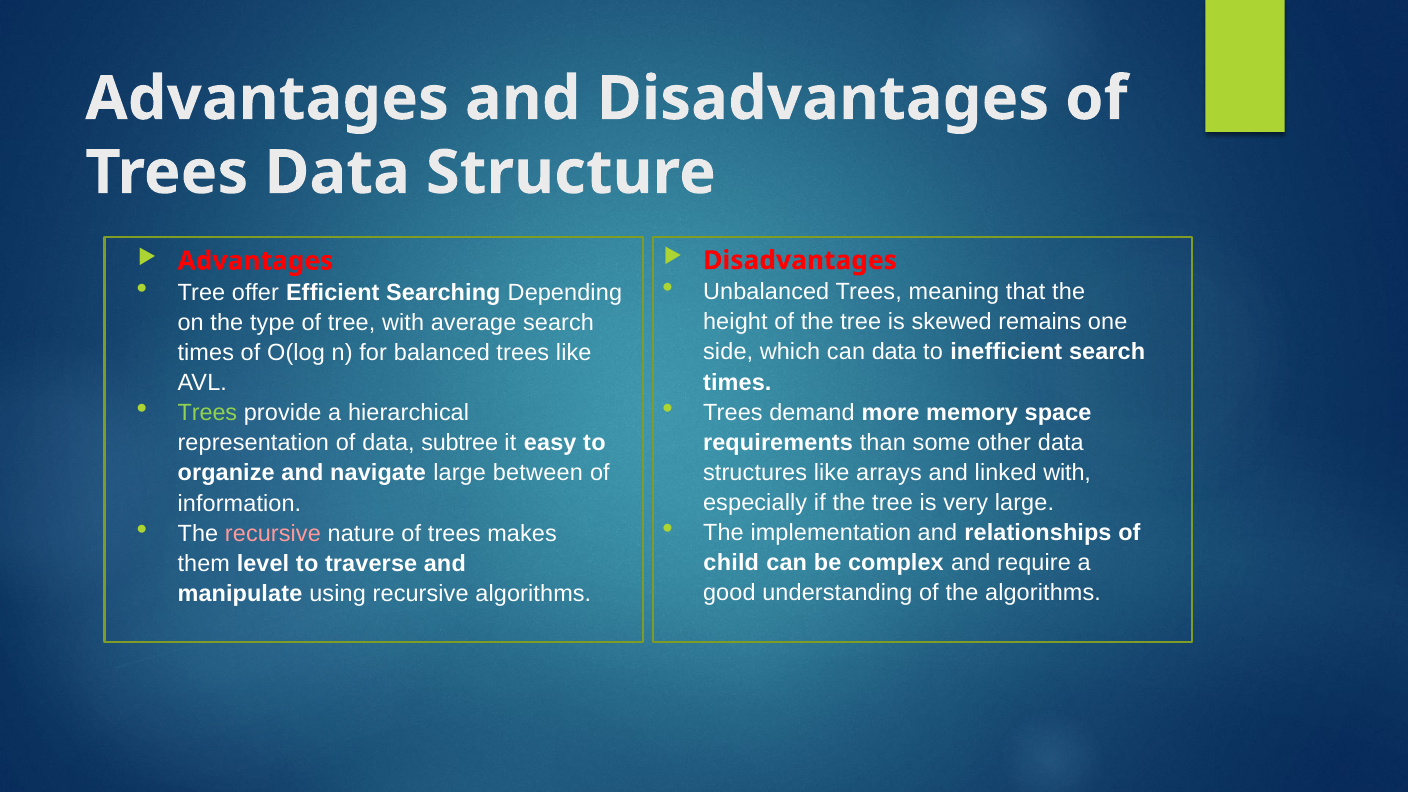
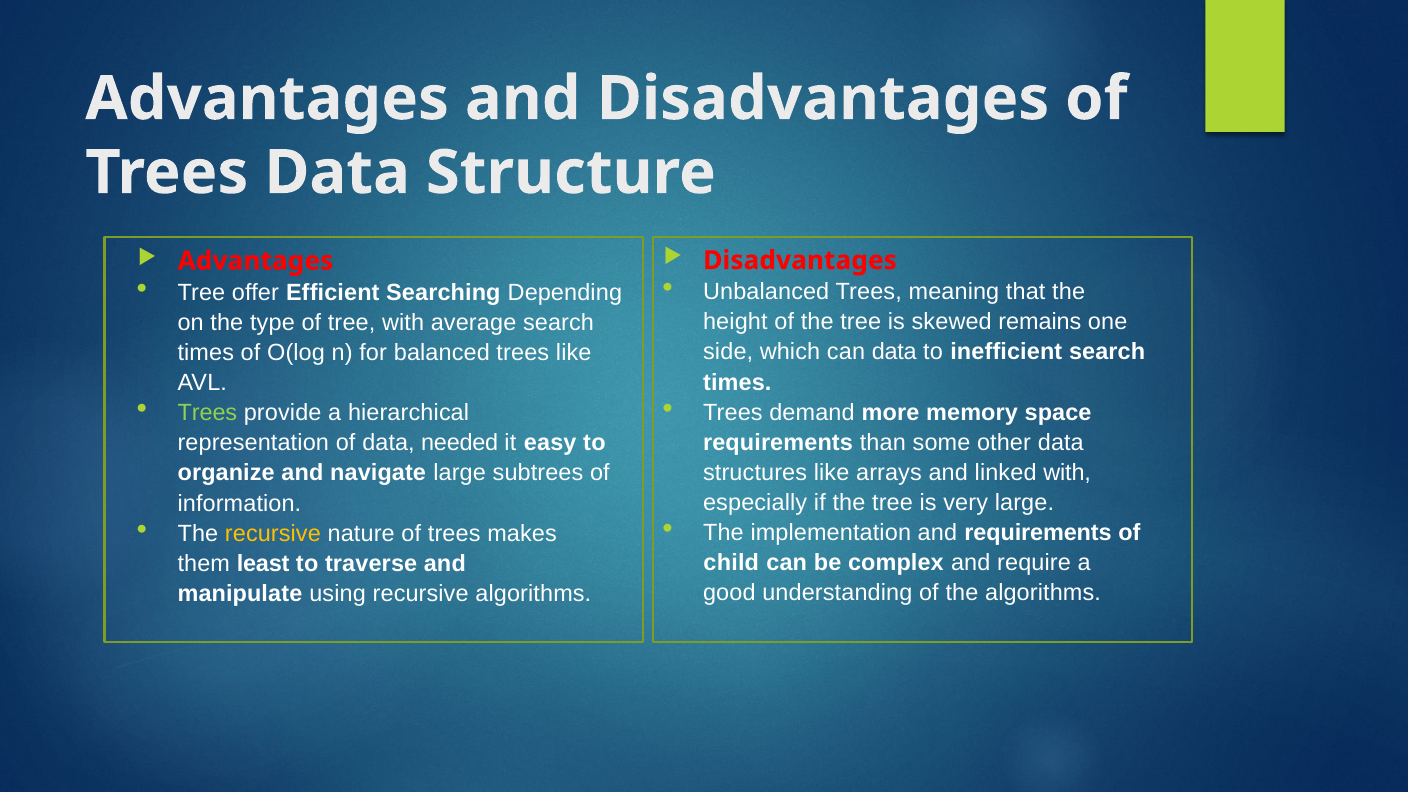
subtree: subtree -> needed (460, 443)
between: between -> subtrees (538, 473)
and relationships: relationships -> requirements (1038, 533)
recursive colour: pink -> yellow (273, 533)
level: level -> least (263, 563)
